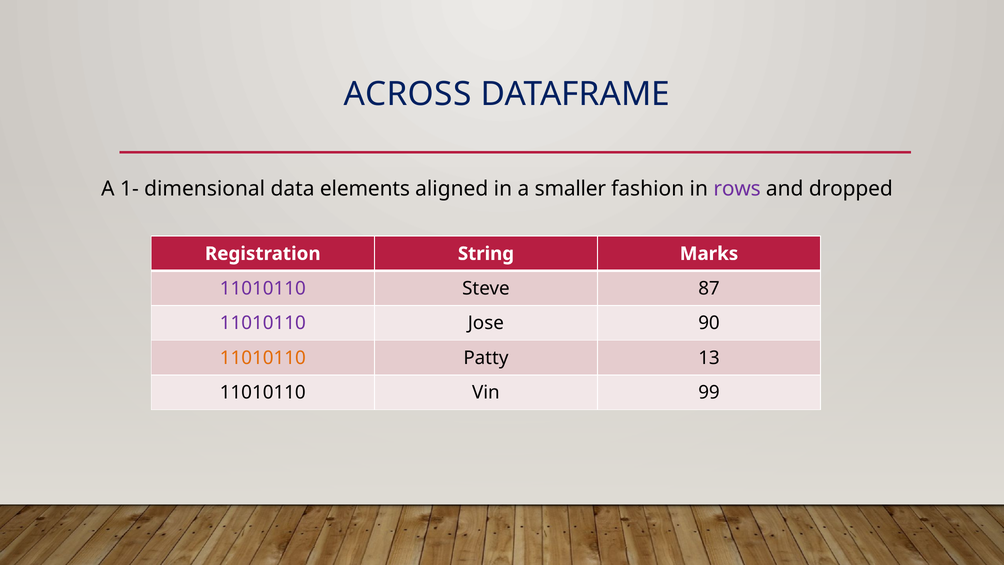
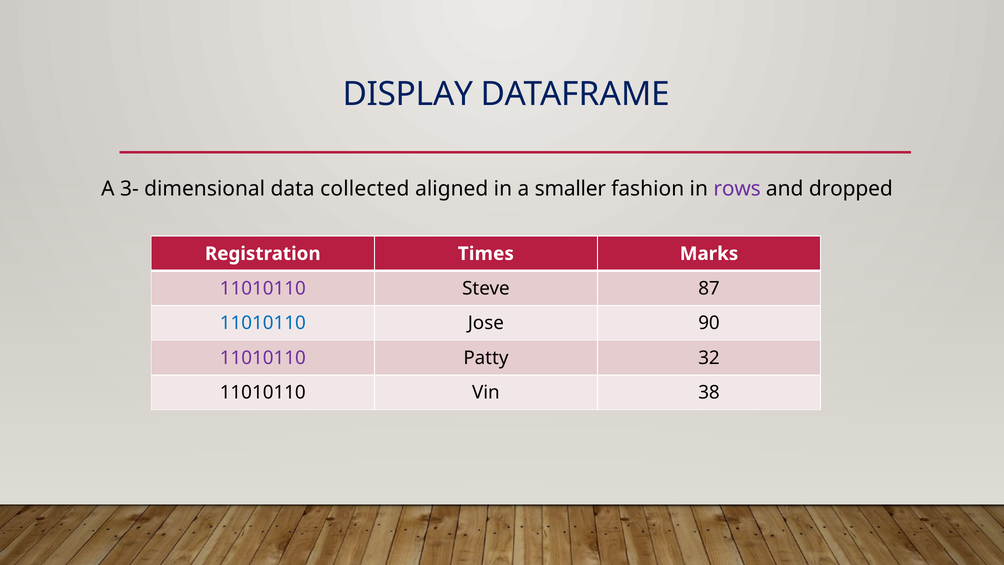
ACROSS: ACROSS -> DISPLAY (408, 94)
1-: 1- -> 3- (129, 189)
elements: elements -> collected (365, 189)
String: String -> Times (486, 254)
11010110 colour: purple -> blue (263, 323)
11010110 colour: orange -> purple (263, 358)
13: 13 -> 32 (709, 358)
99: 99 -> 38 (709, 392)
